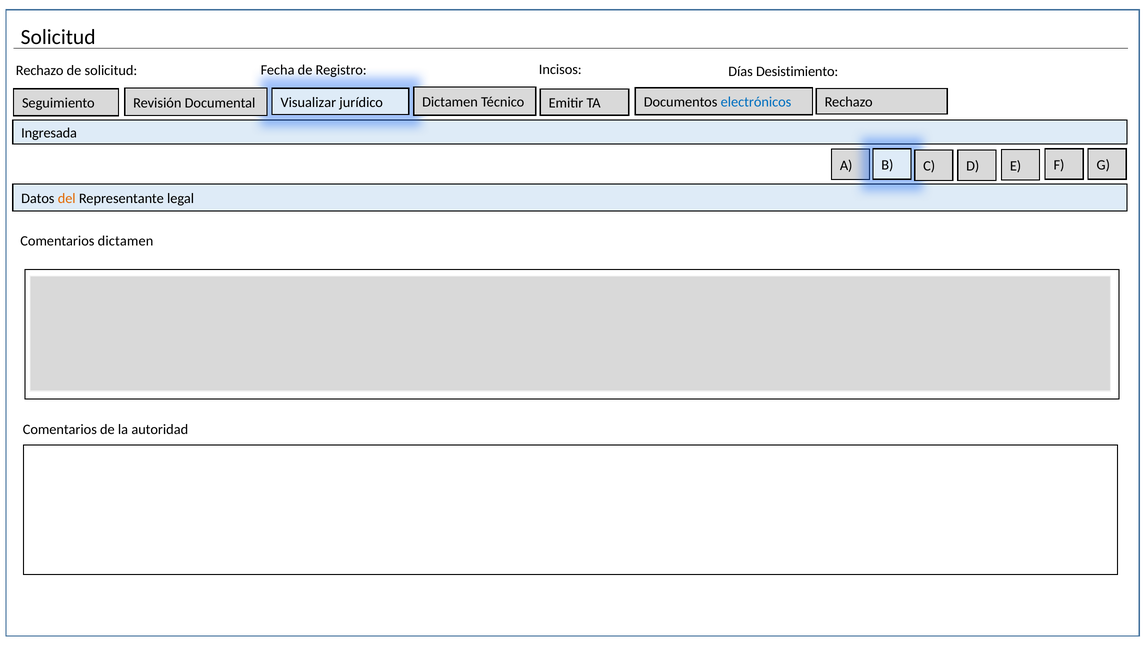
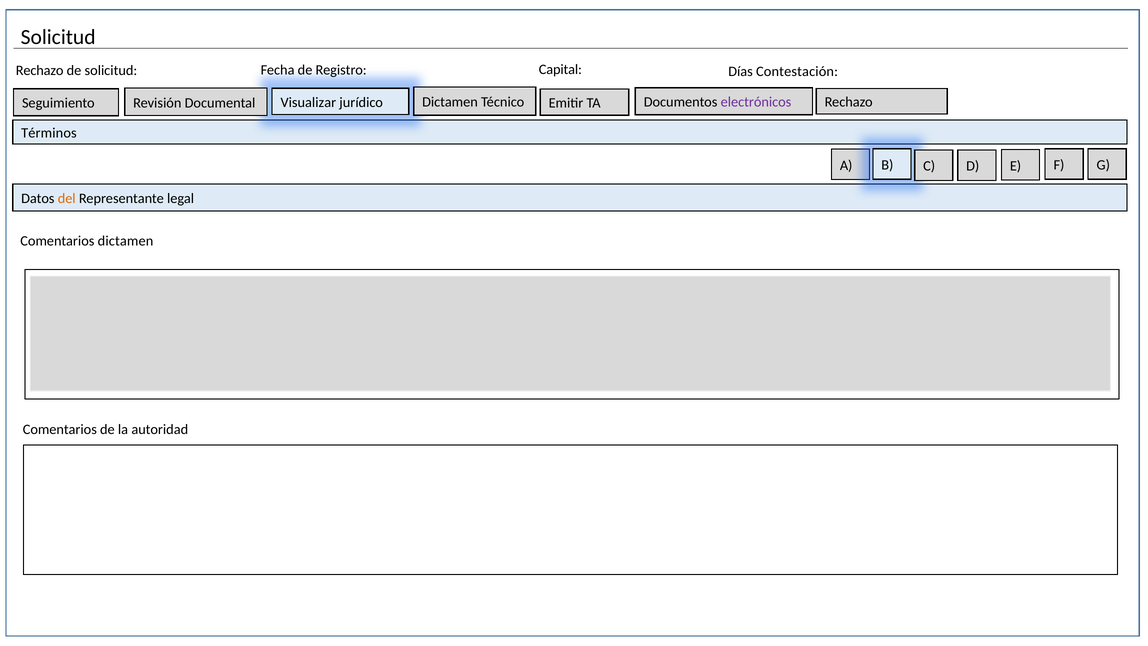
Incisos: Incisos -> Capital (560, 69)
Desistimiento: Desistimiento -> Contestación (797, 71)
electrónicos colour: blue -> purple (756, 102)
Ingresada: Ingresada -> Términos (49, 133)
